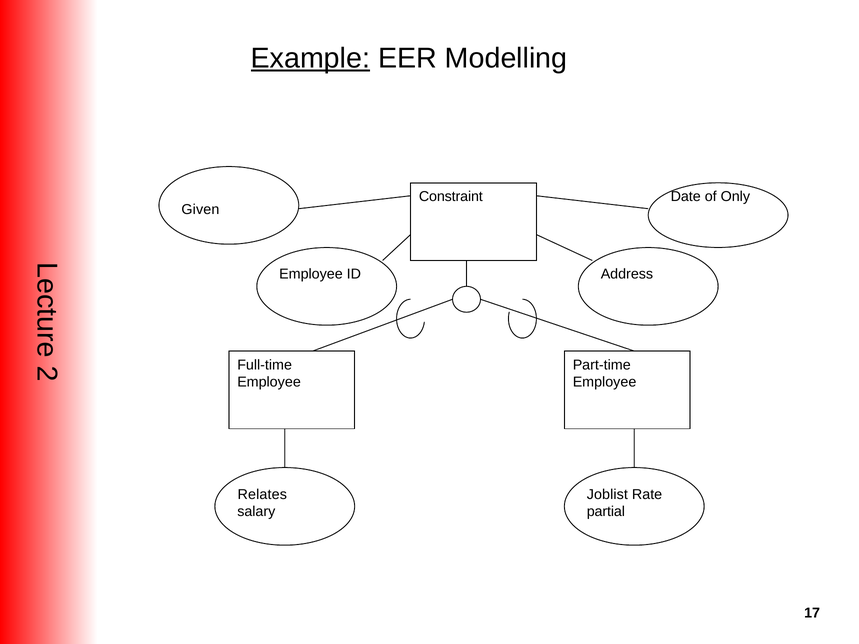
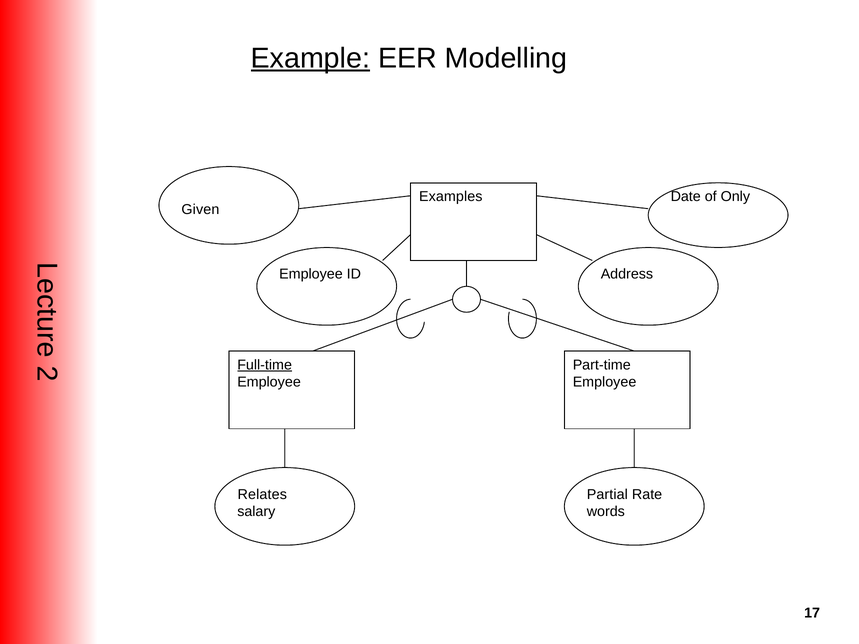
Constraint: Constraint -> Examples (451, 197)
Full-time underline: none -> present (265, 365)
Joblist: Joblist -> Partial (607, 495)
partial: partial -> words (606, 512)
